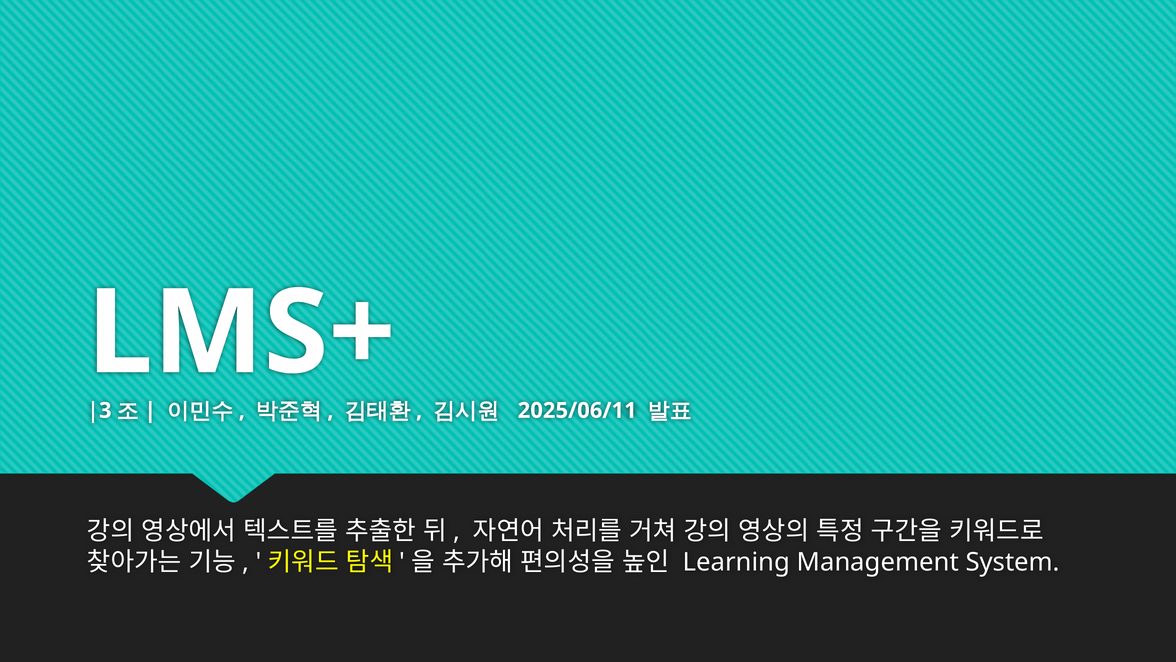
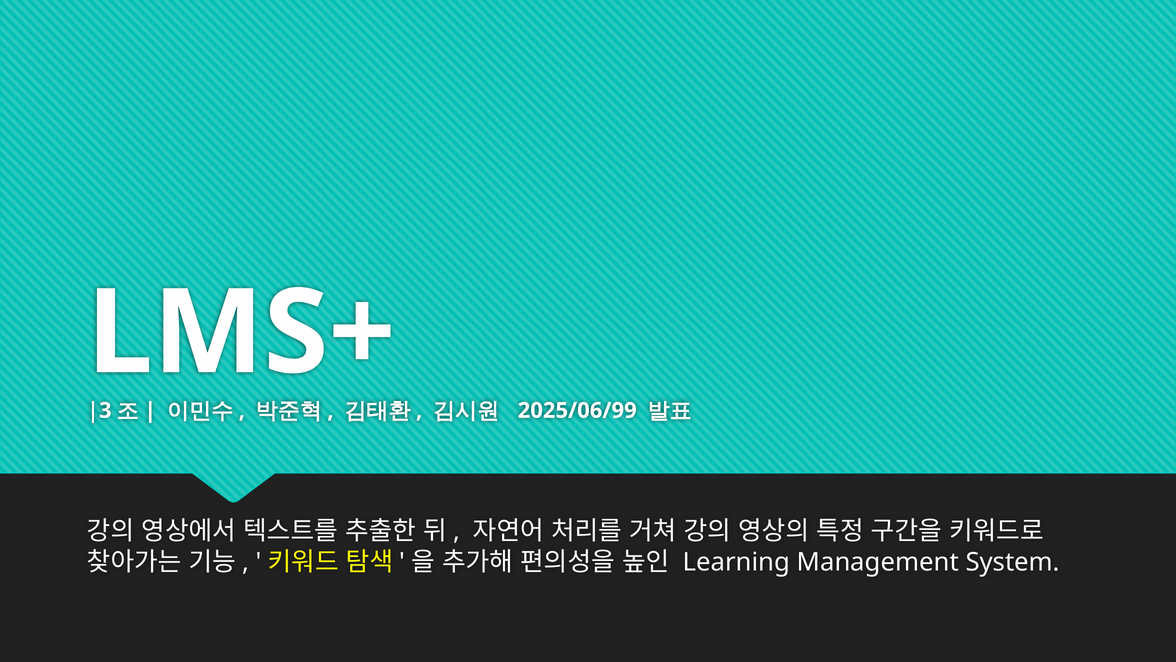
2025/06/11: 2025/06/11 -> 2025/06/99 (577, 410)
